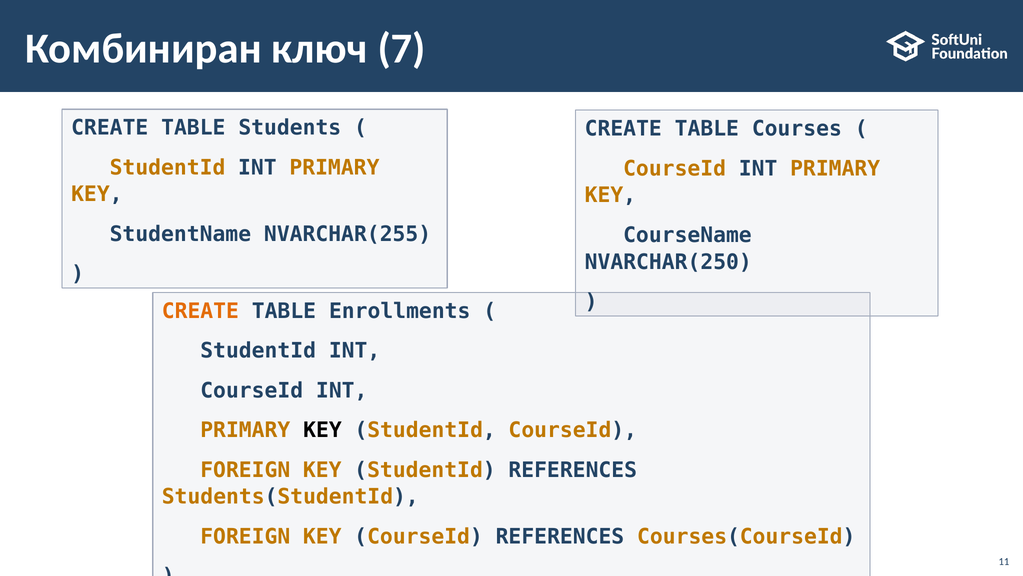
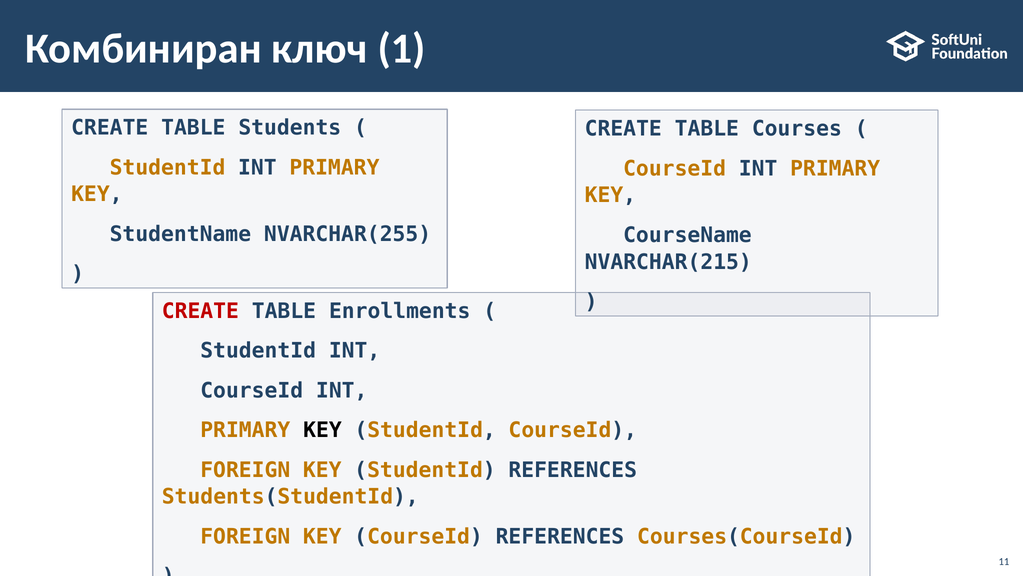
7: 7 -> 1 (402, 48)
NVARCHAR(250: NVARCHAR(250 -> NVARCHAR(215 (668, 262)
CREATE colour: orange -> red (200, 311)
